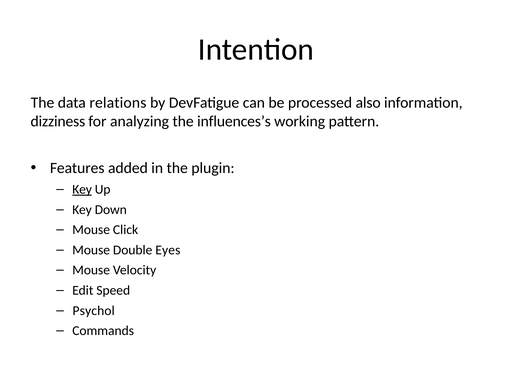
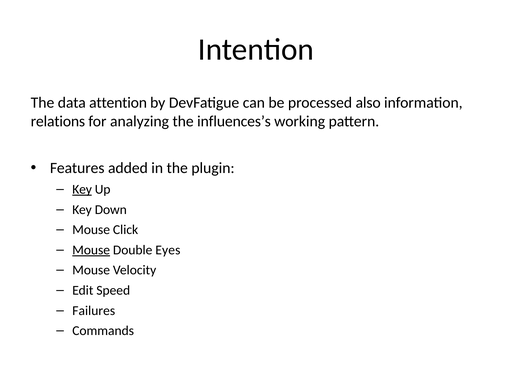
relations: relations -> attention (118, 103)
dizziness: dizziness -> relations (58, 121)
Mouse underline: none -> present (91, 250)
Psychol: Psychol -> Failures (94, 311)
